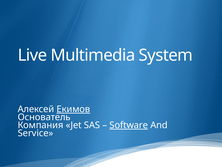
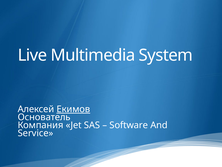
Software underline: present -> none (129, 125)
